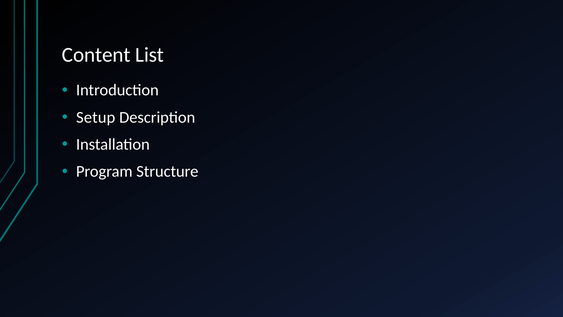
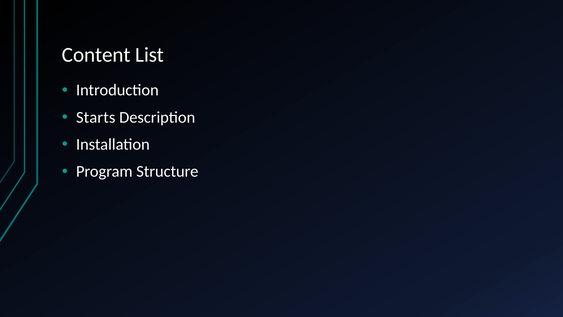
Setup: Setup -> Starts (96, 117)
